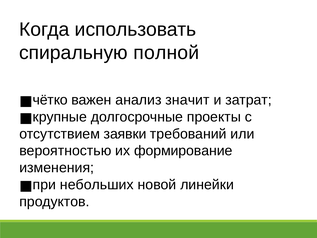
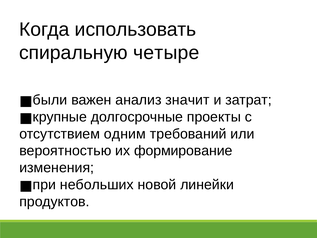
полной: полной -> четыре (166, 53)
чётко: чётко -> были (50, 100)
заявки: заявки -> одним (125, 134)
